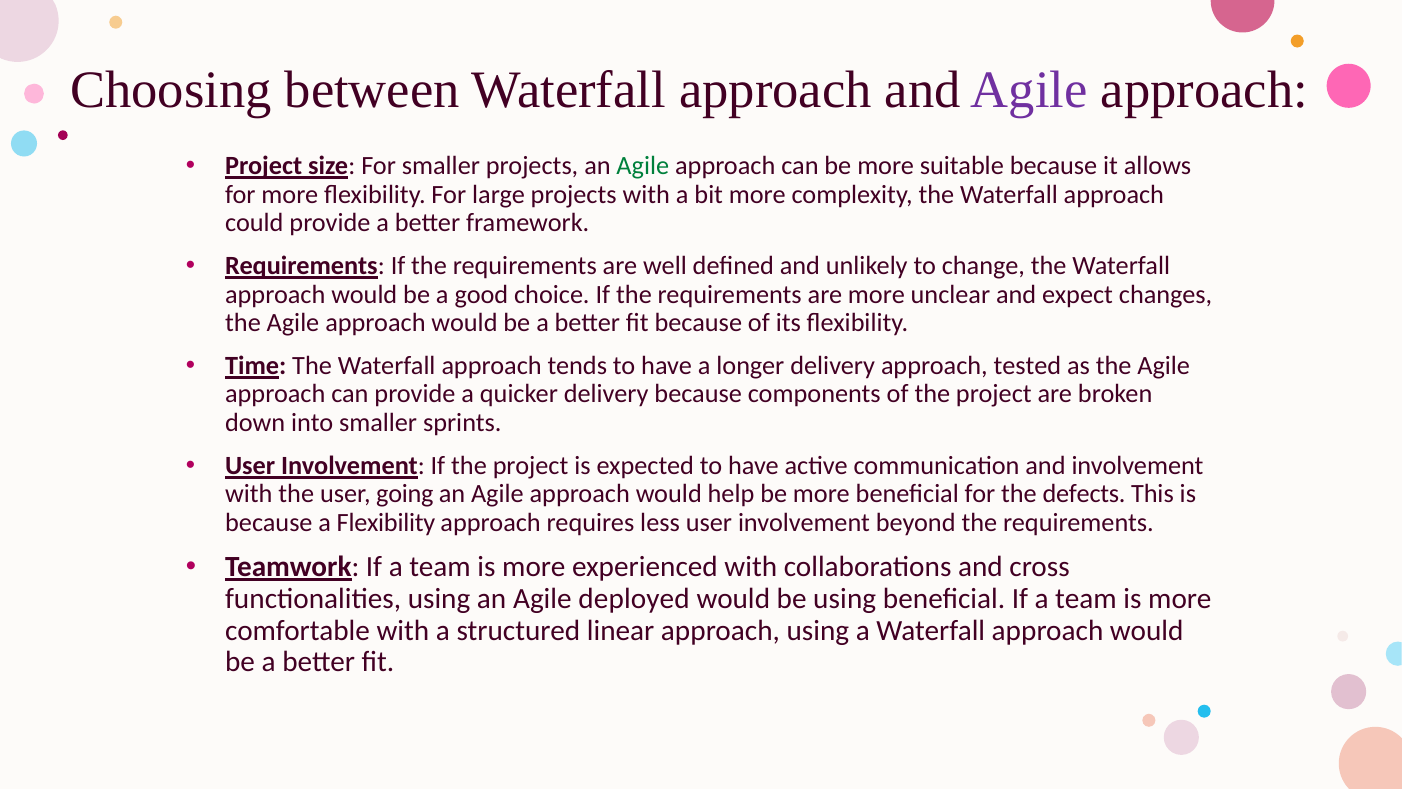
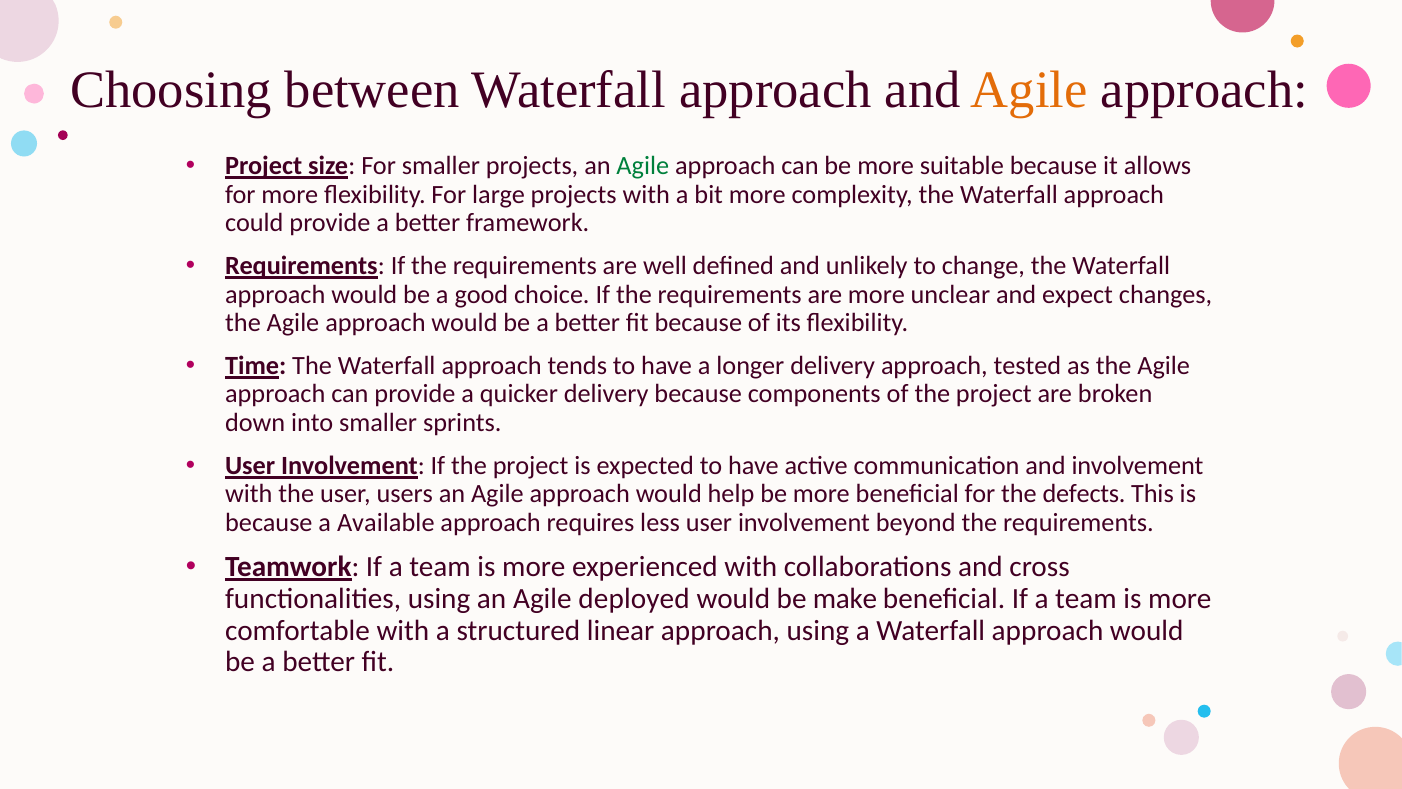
Agile colour: purple -> orange (1029, 90)
going: going -> users (405, 494)
a Flexibility: Flexibility -> Available (386, 522)
be using: using -> make (845, 599)
